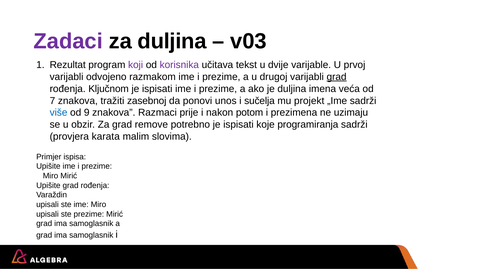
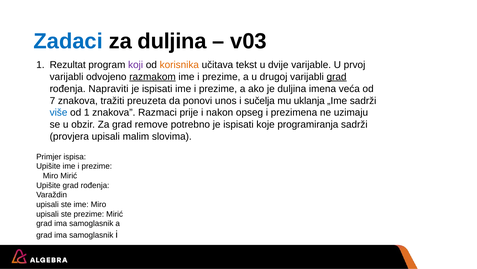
Zadaci colour: purple -> blue (68, 41)
korisnika colour: purple -> orange (179, 65)
razmakom underline: none -> present (153, 77)
Ključnom: Ključnom -> Napraviti (108, 89)
zasebnoj: zasebnoj -> preuzeta (147, 100)
projekt: projekt -> uklanja (309, 100)
od 9: 9 -> 1 (87, 112)
potom: potom -> opseg (250, 112)
provjera karata: karata -> upisali (106, 136)
